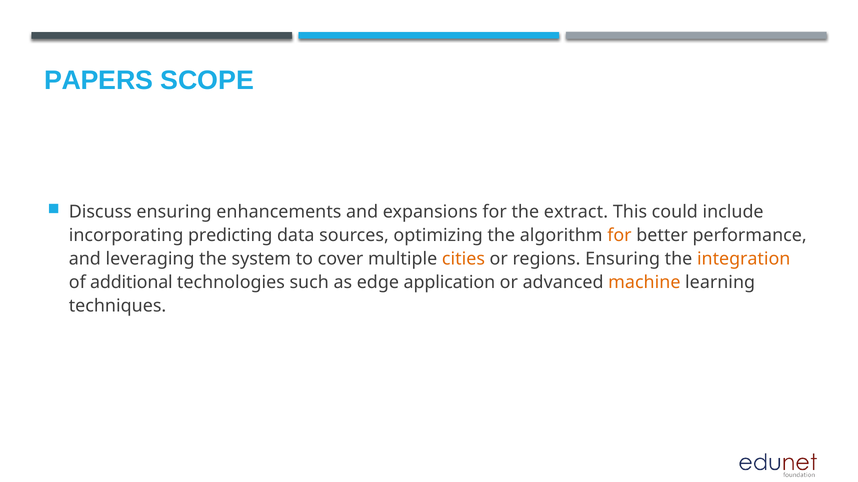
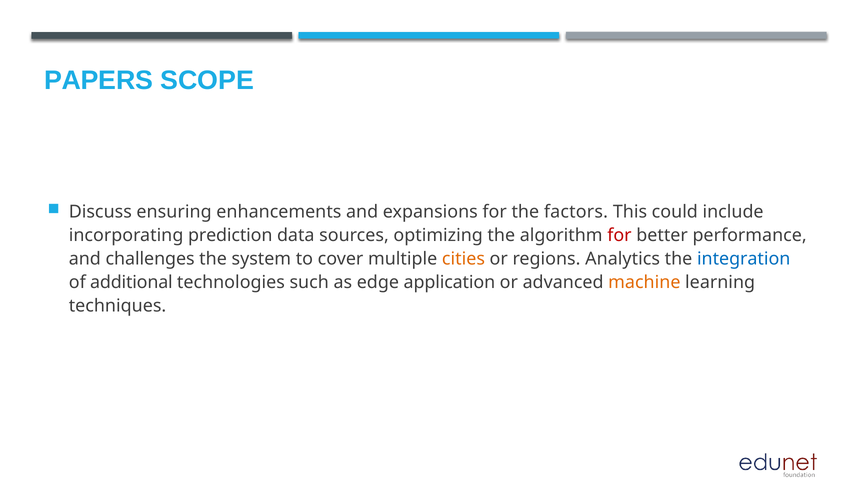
extract: extract -> factors (576, 212)
predicting: predicting -> prediction (230, 236)
for colour: orange -> red (619, 236)
leveraging: leveraging -> challenges (150, 259)
regions Ensuring: Ensuring -> Analytics (623, 259)
integration colour: orange -> blue (744, 259)
